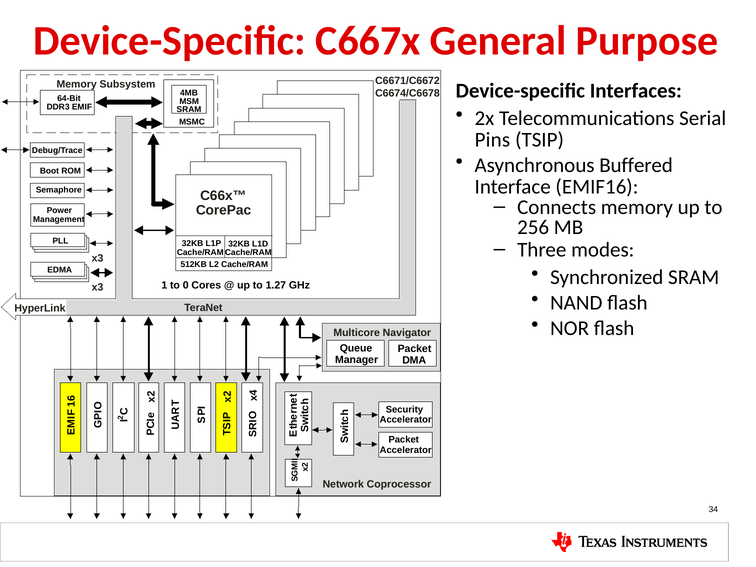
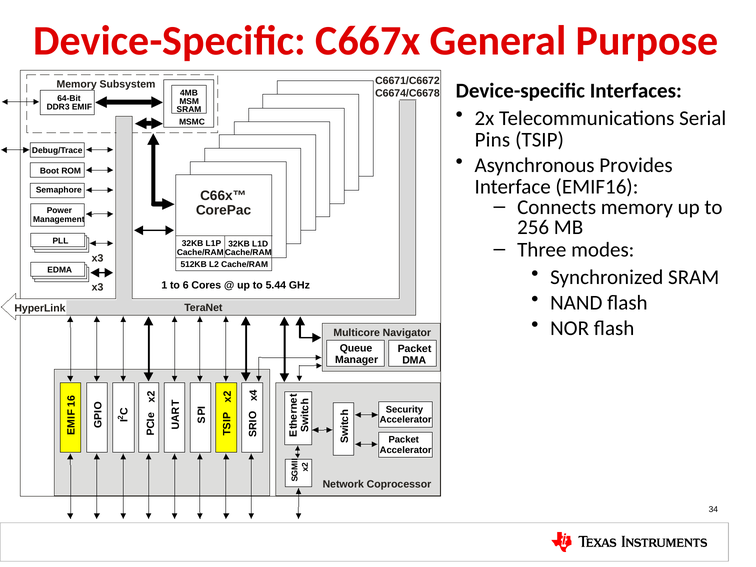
Buffered: Buffered -> Provides (636, 165)
to 0: 0 -> 6 (186, 285)
1.27: 1.27 -> 5.44 (276, 285)
